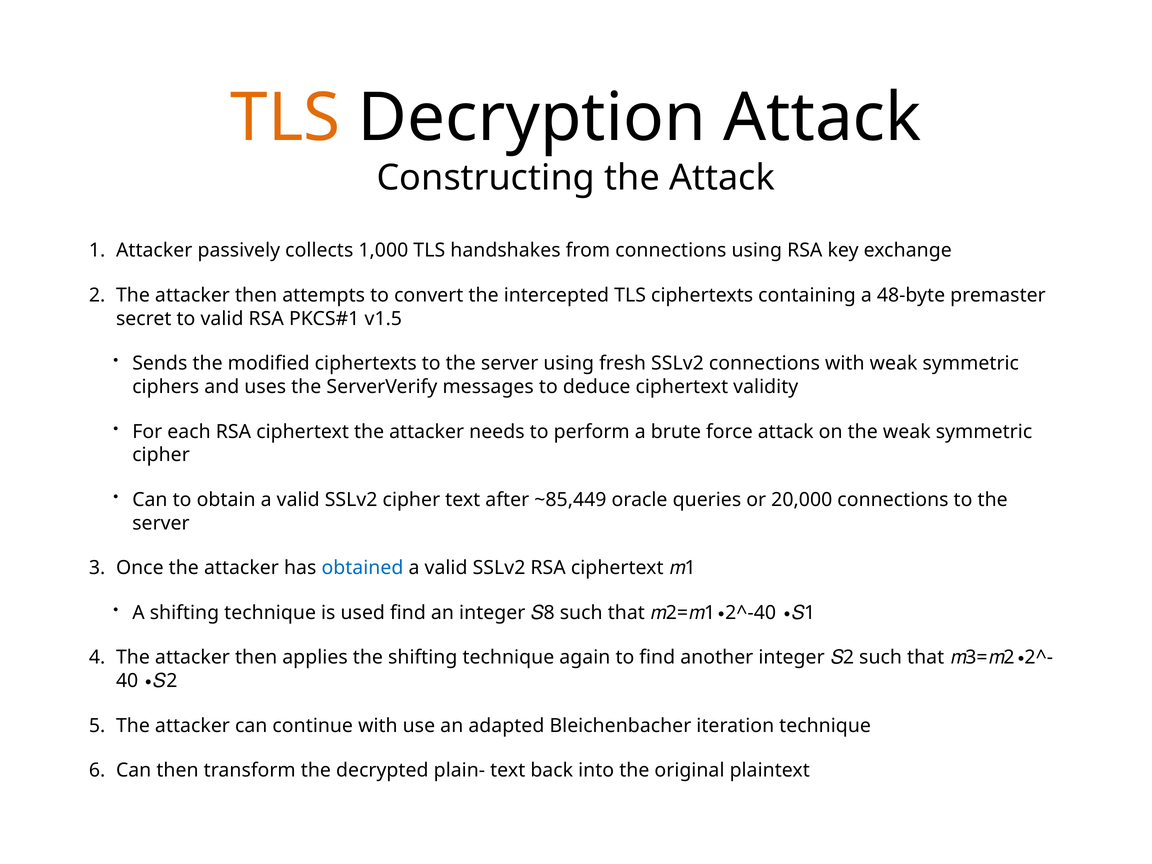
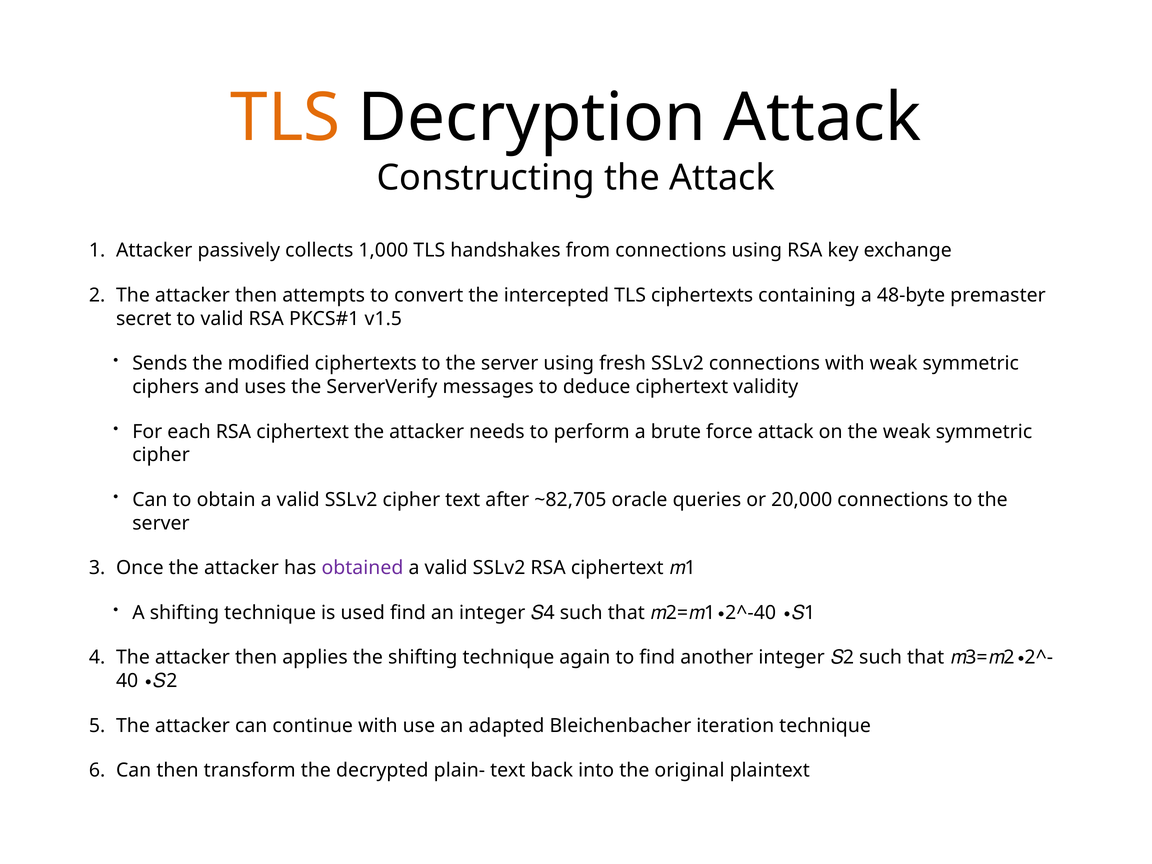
~85,449: ~85,449 -> ~82,705 (570, 500)
obtained colour: blue -> purple (362, 568)
integer 8: 8 -> 4 (549, 613)
